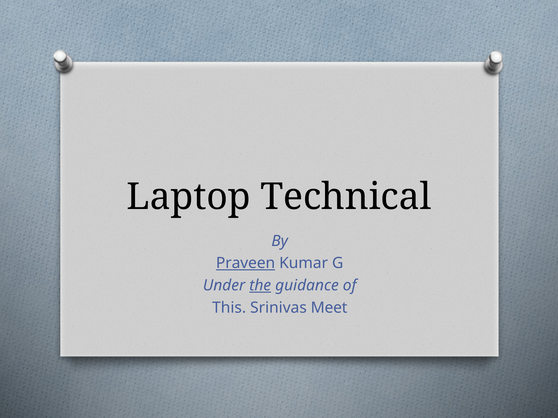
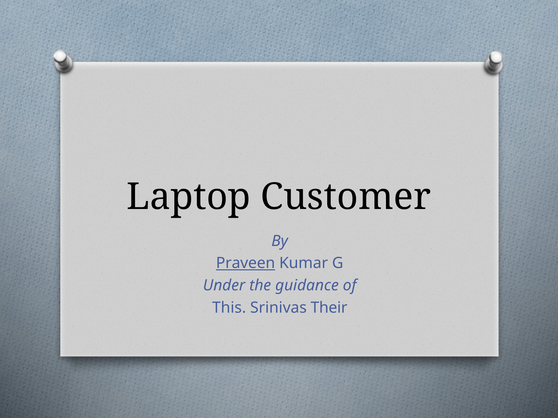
Technical: Technical -> Customer (346, 197)
the underline: present -> none (260, 286)
Meet: Meet -> Their (329, 308)
